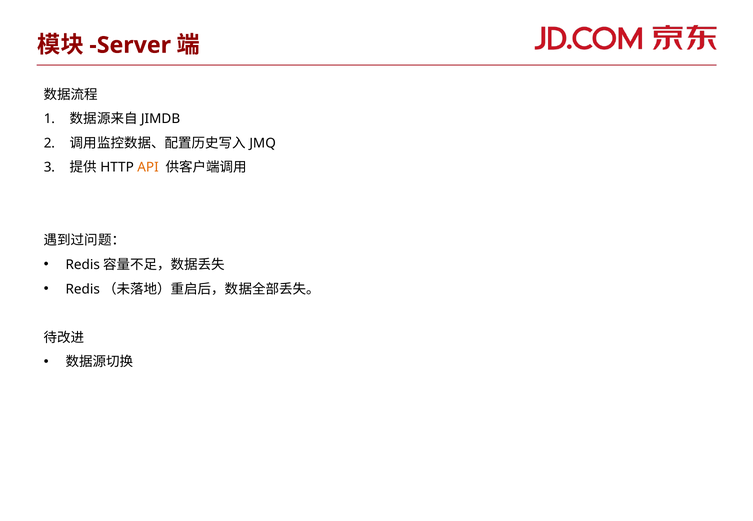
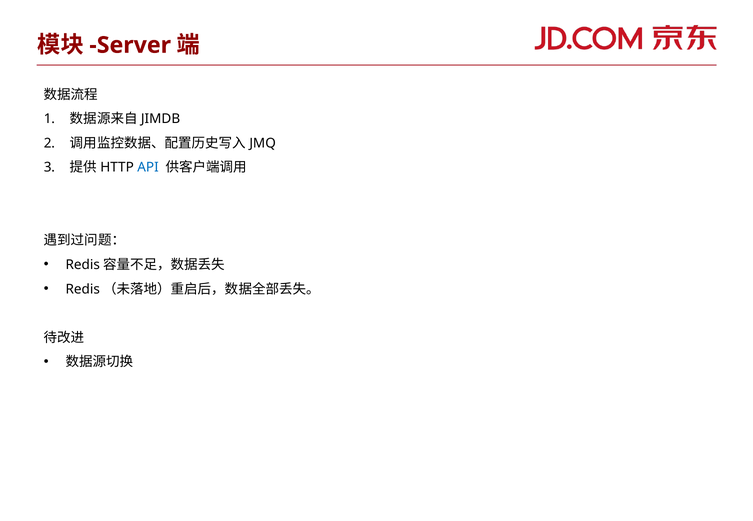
API colour: orange -> blue (148, 168)
